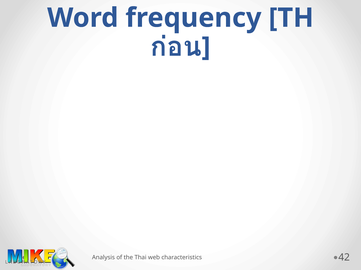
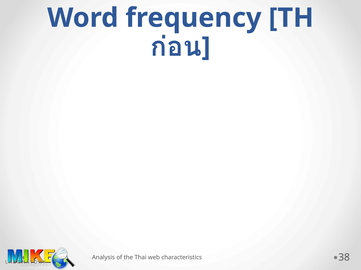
42: 42 -> 38 (344, 258)
